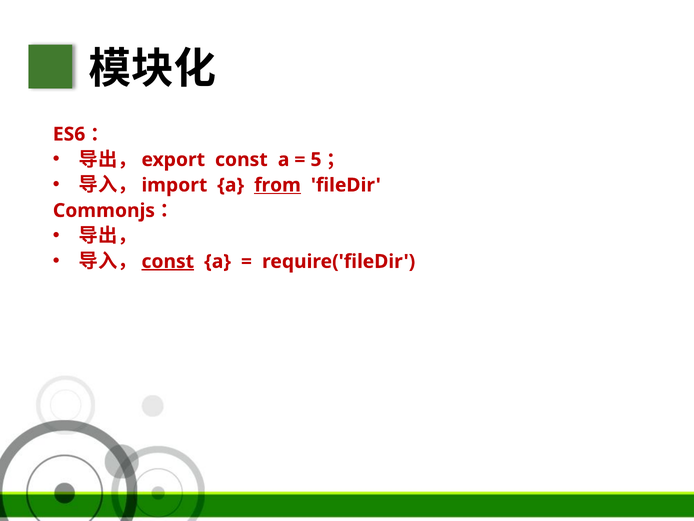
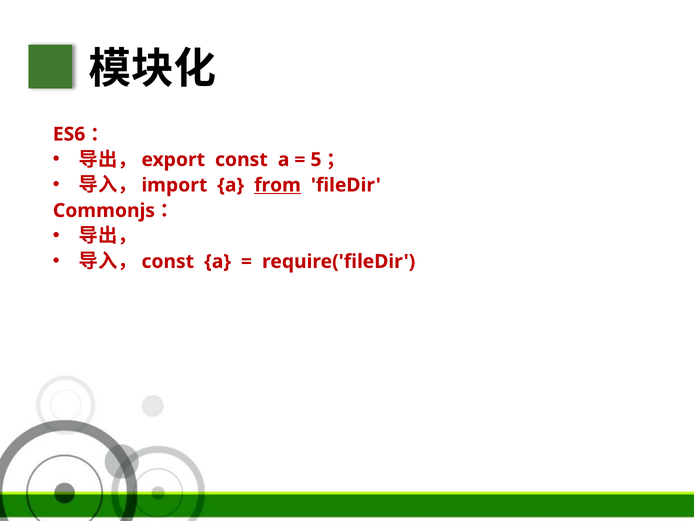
const underline: present -> none (168, 261)
